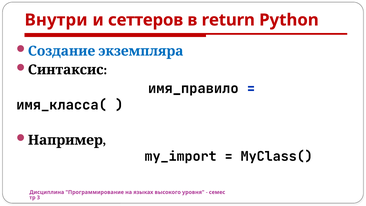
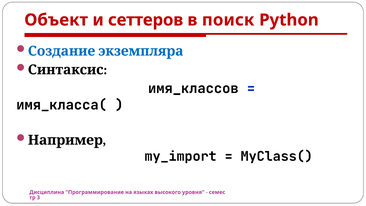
Внутри: Внутри -> Объект (56, 20)
return: return -> поиск (228, 20)
имя_правило: имя_правило -> имя_классов (193, 88)
